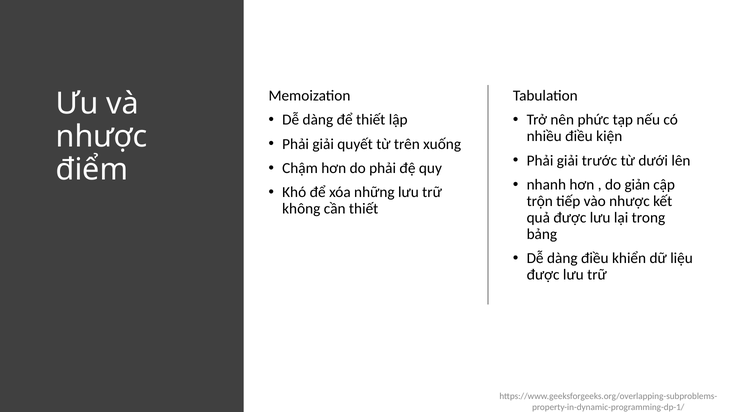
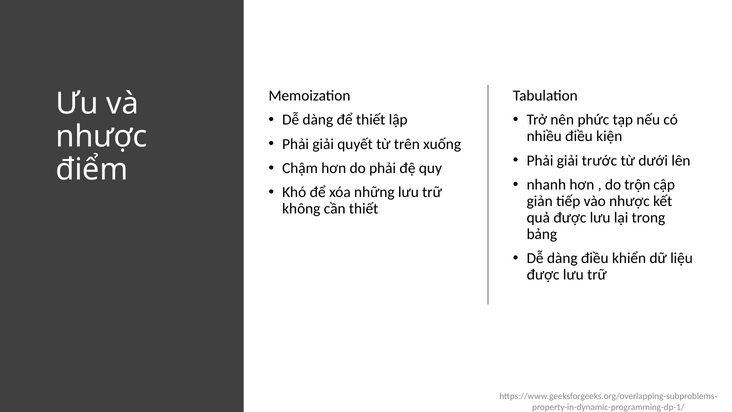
giản: giản -> trộn (637, 185)
trộn: trộn -> giản (540, 201)
